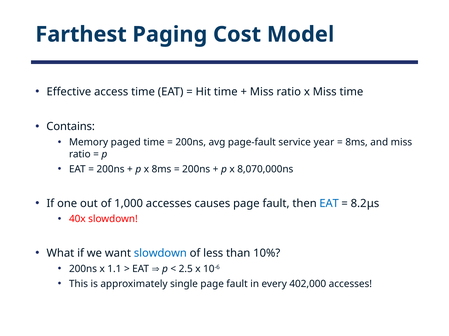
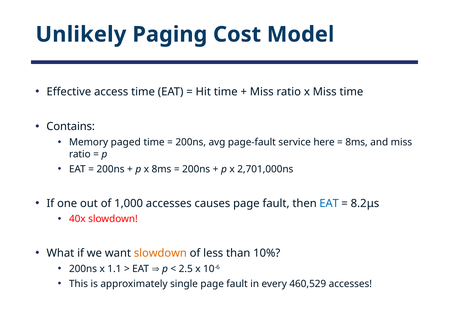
Farthest: Farthest -> Unlikely (81, 35)
year: year -> here (324, 143)
8,070,000ns: 8,070,000ns -> 2,701,000ns (265, 170)
slowdown colour: blue -> orange (160, 254)
402,000: 402,000 -> 460,529 (308, 284)
